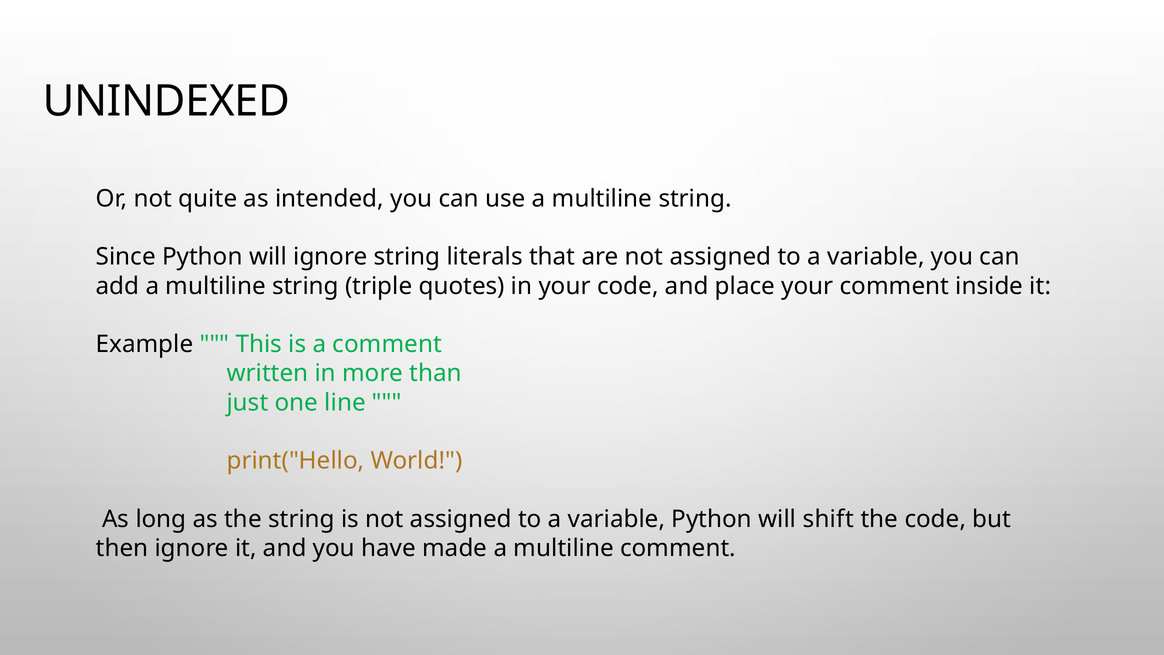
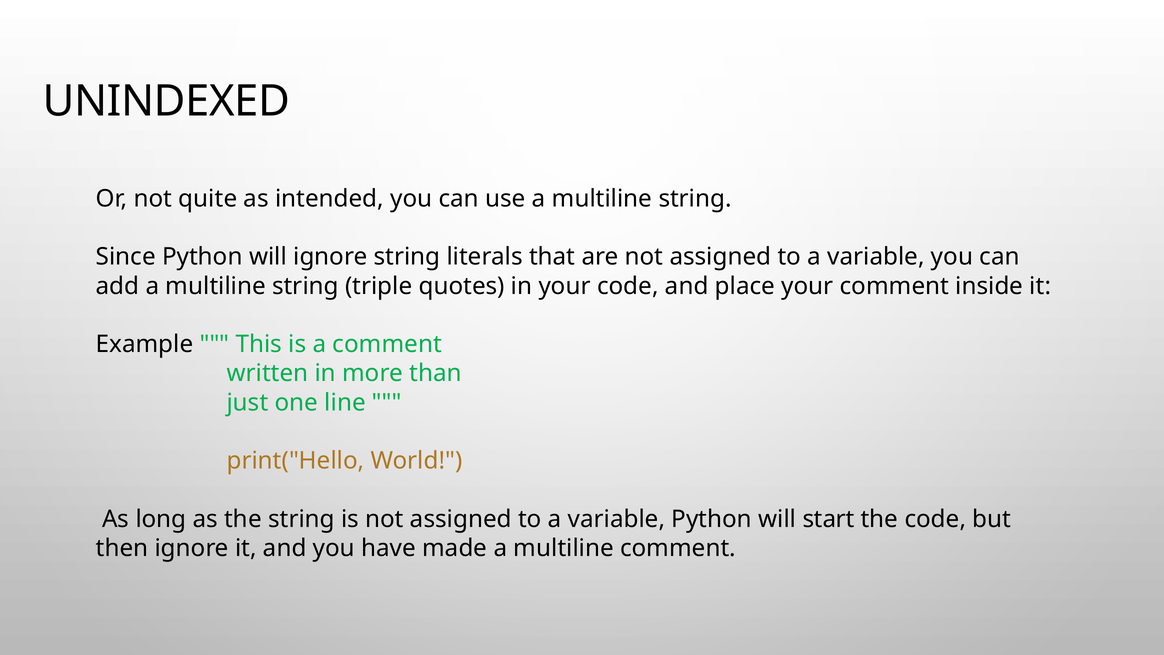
shift: shift -> start (829, 519)
